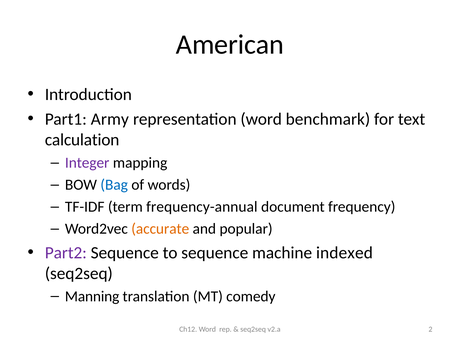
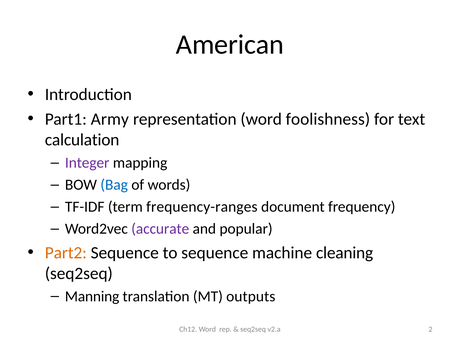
benchmark: benchmark -> foolishness (328, 119)
frequency-annual: frequency-annual -> frequency-ranges (202, 207)
accurate colour: orange -> purple (160, 229)
Part2 colour: purple -> orange (66, 253)
indexed: indexed -> cleaning (345, 253)
comedy: comedy -> outputs (251, 296)
